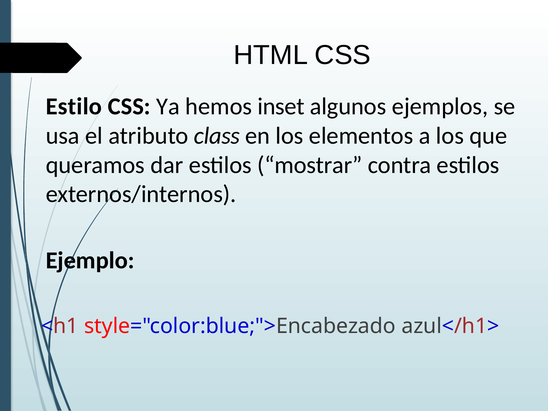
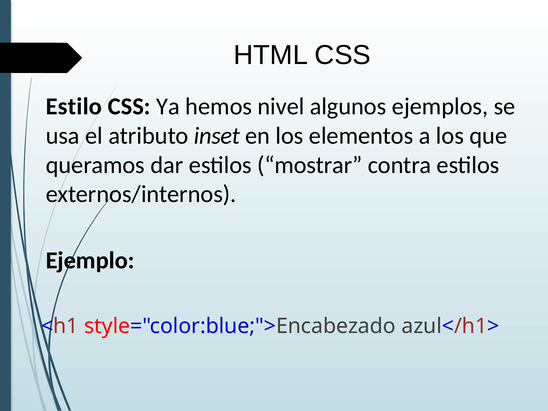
inset: inset -> nivel (281, 106)
class: class -> inset (217, 136)
